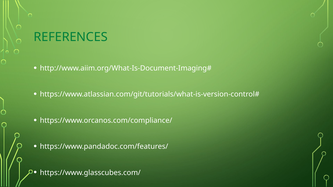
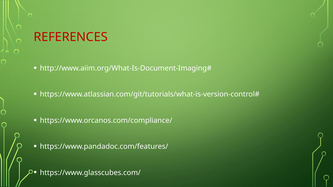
REFERENCES colour: green -> red (71, 37)
